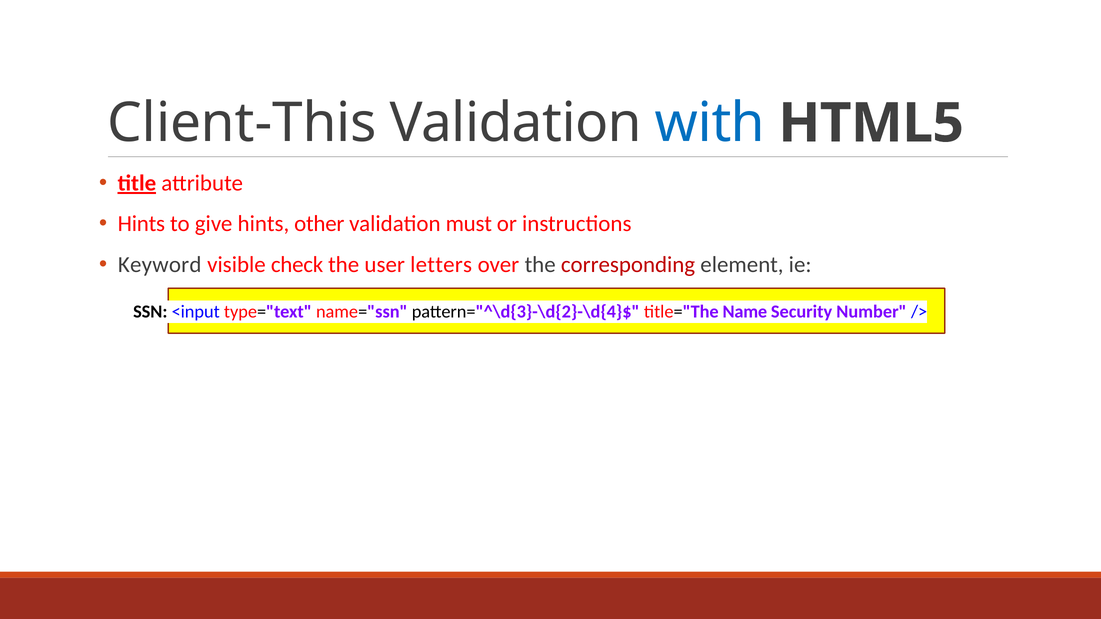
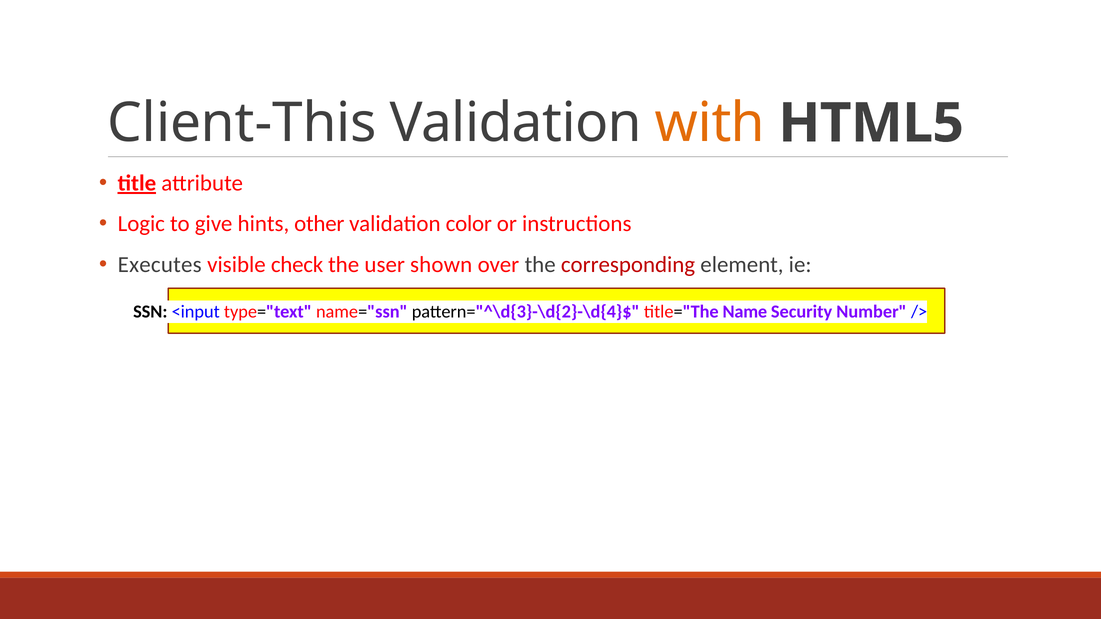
with colour: blue -> orange (710, 123)
Hints: Hints -> Logic (141, 224)
must: must -> color (469, 224)
Keyword: Keyword -> Executes (160, 265)
letters: letters -> shown (441, 265)
